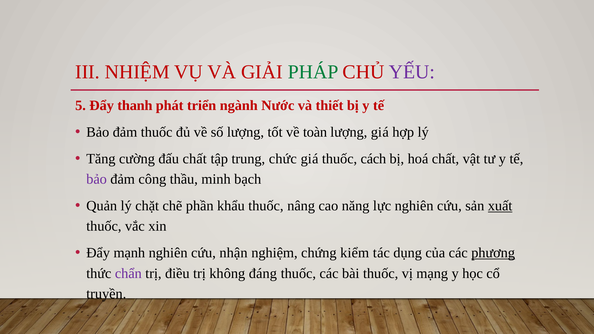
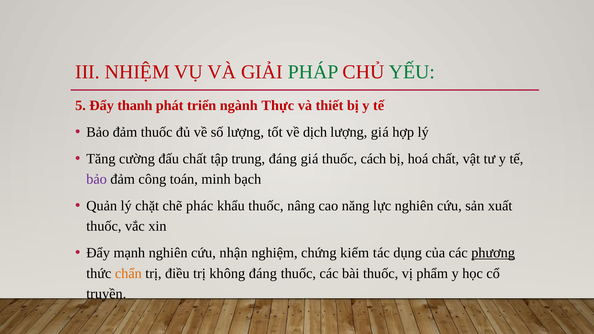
YẾU colour: purple -> green (412, 72)
Nước: Nước -> Thực (278, 105)
toàn: toàn -> dịch (315, 132)
trung chức: chức -> đáng (283, 159)
thầu: thầu -> toán (184, 179)
phần: phần -> phác (200, 206)
xuất underline: present -> none (500, 206)
chẩn colour: purple -> orange (128, 274)
mạng: mạng -> phẩm (432, 274)
